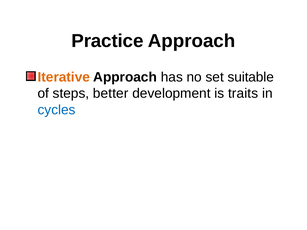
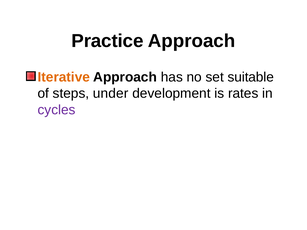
better: better -> under (111, 94)
traits: traits -> rates (243, 94)
cycles colour: blue -> purple (57, 110)
